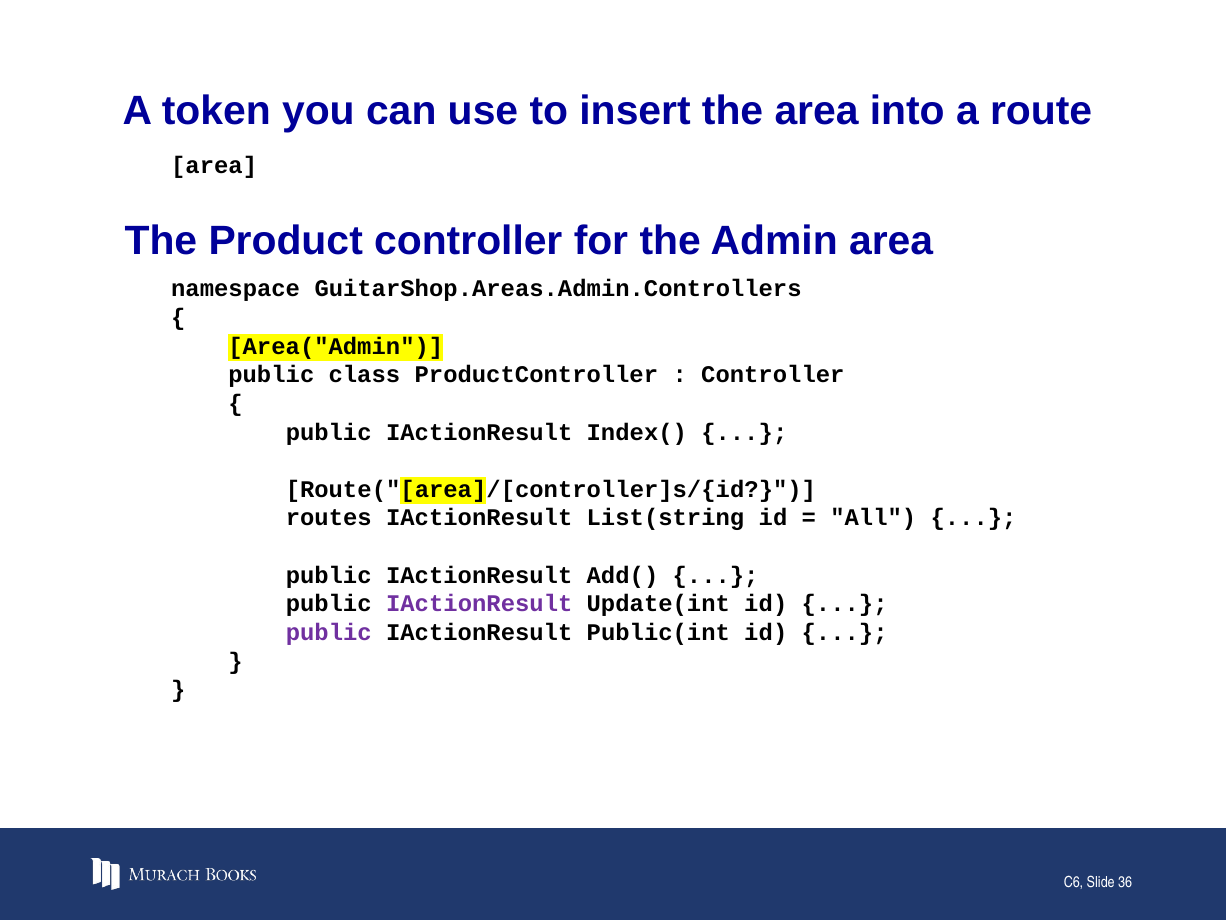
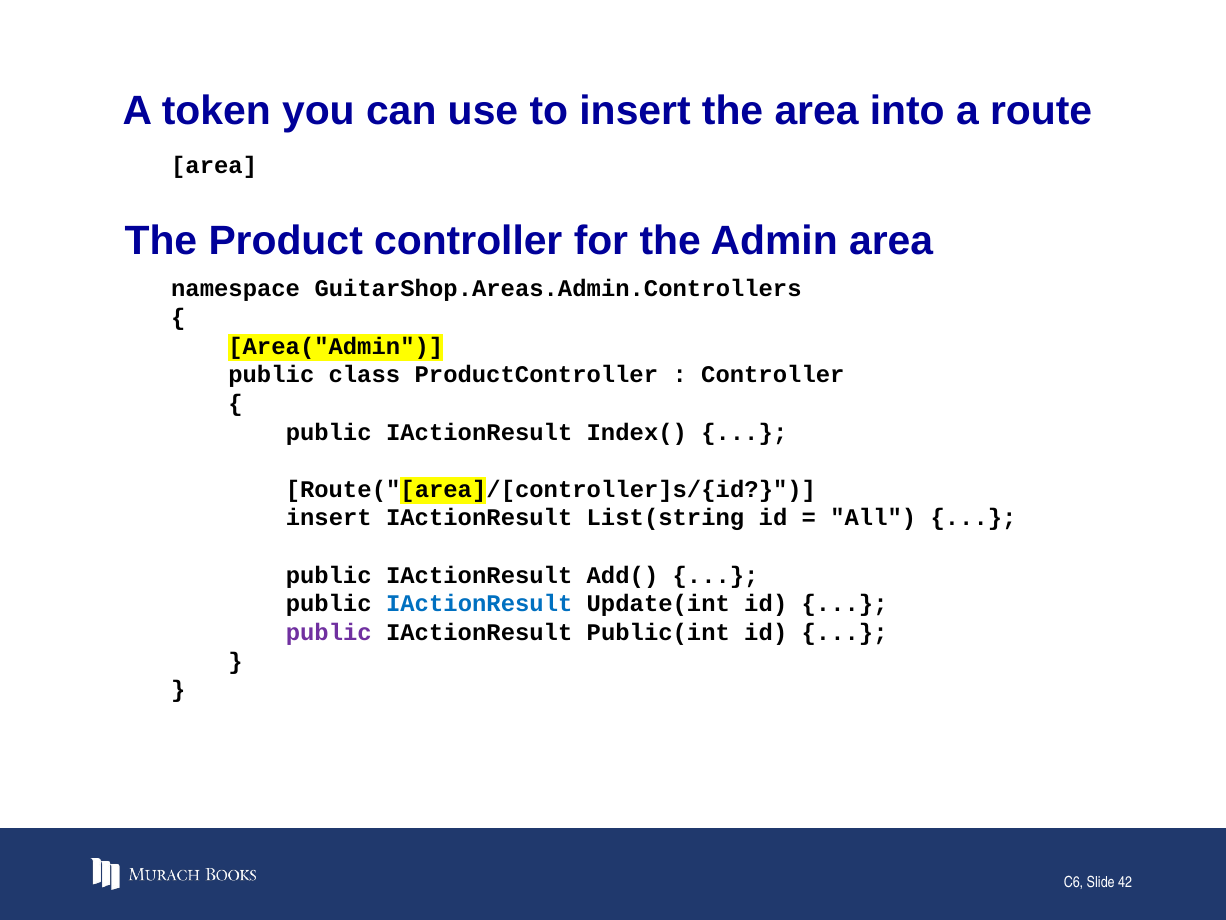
routes: routes -> insert (329, 518)
IActionResult colour: purple -> blue (479, 604)
36: 36 -> 42 (1125, 882)
